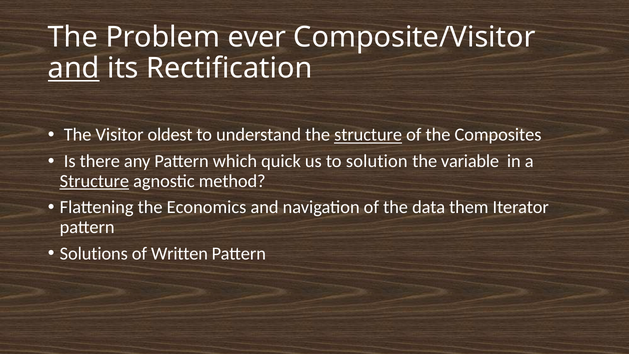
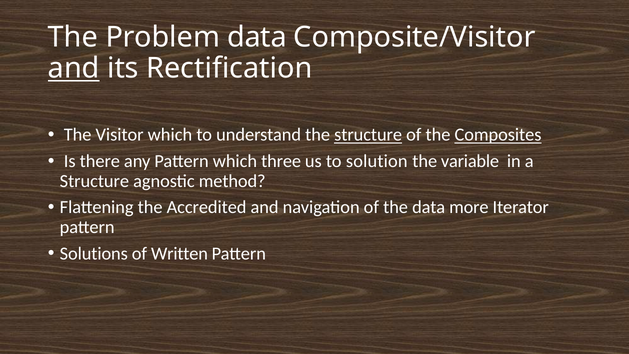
Problem ever: ever -> data (257, 37)
Visitor oldest: oldest -> which (170, 135)
Composites underline: none -> present (498, 135)
quick: quick -> three (281, 161)
Structure underline: present -> none (94, 181)
Economics: Economics -> Accredited (207, 207)
them: them -> more (469, 207)
